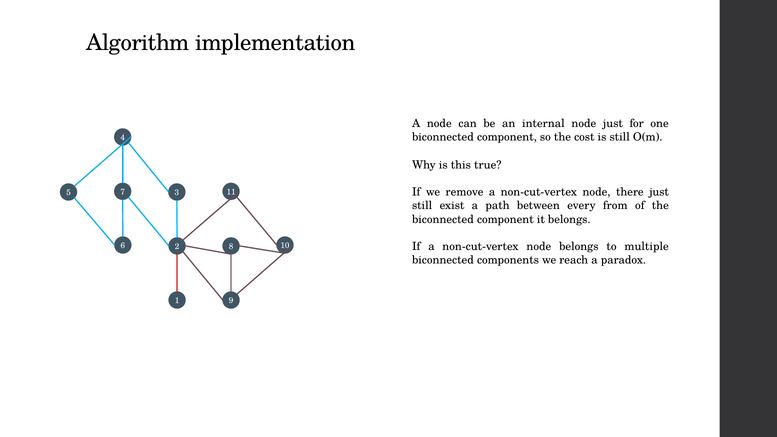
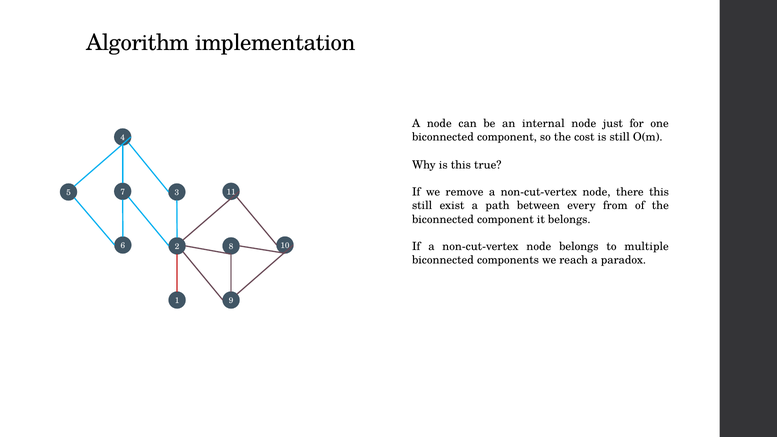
there just: just -> this (659, 192)
